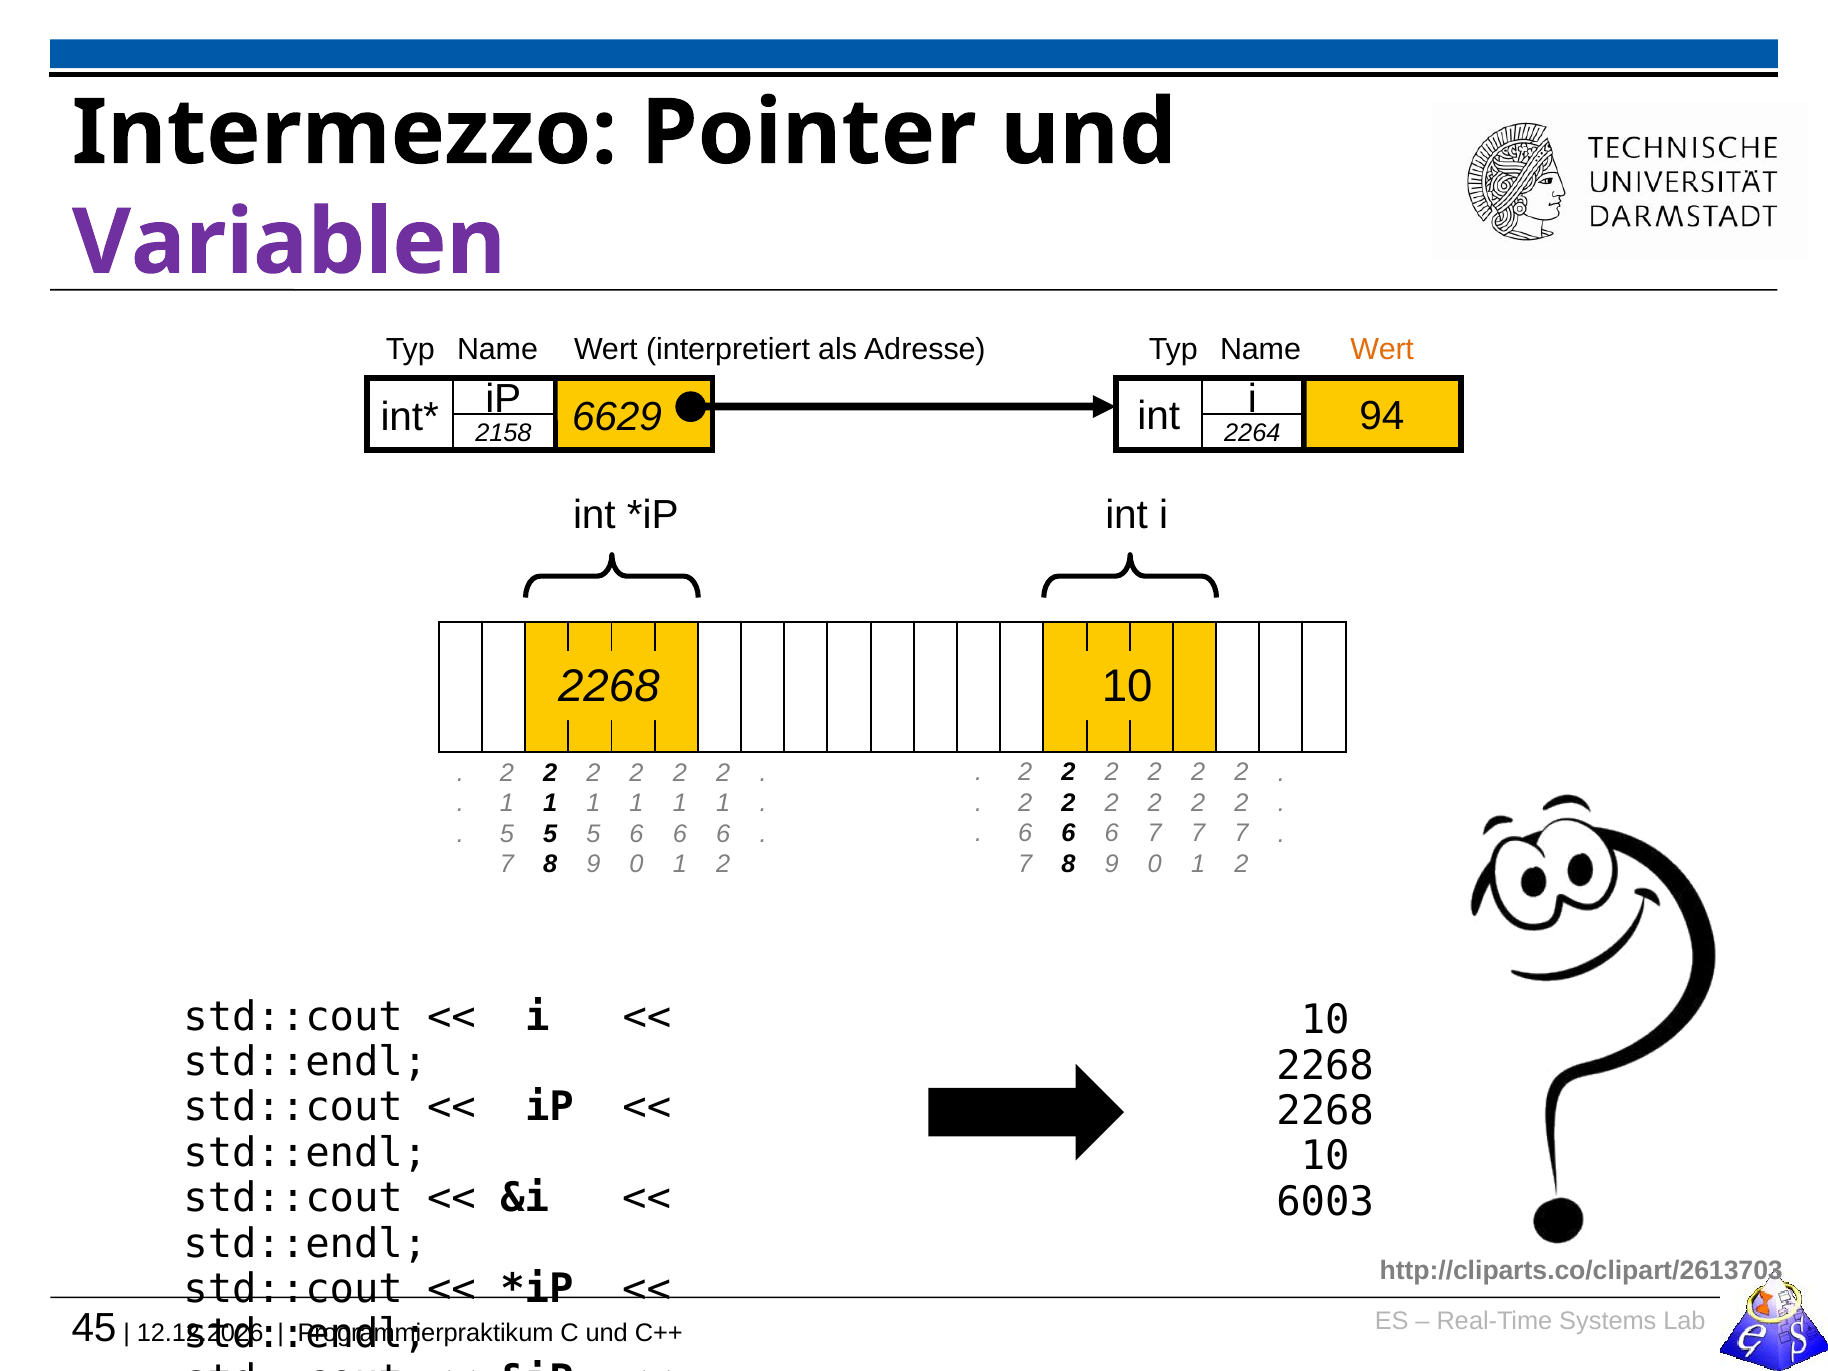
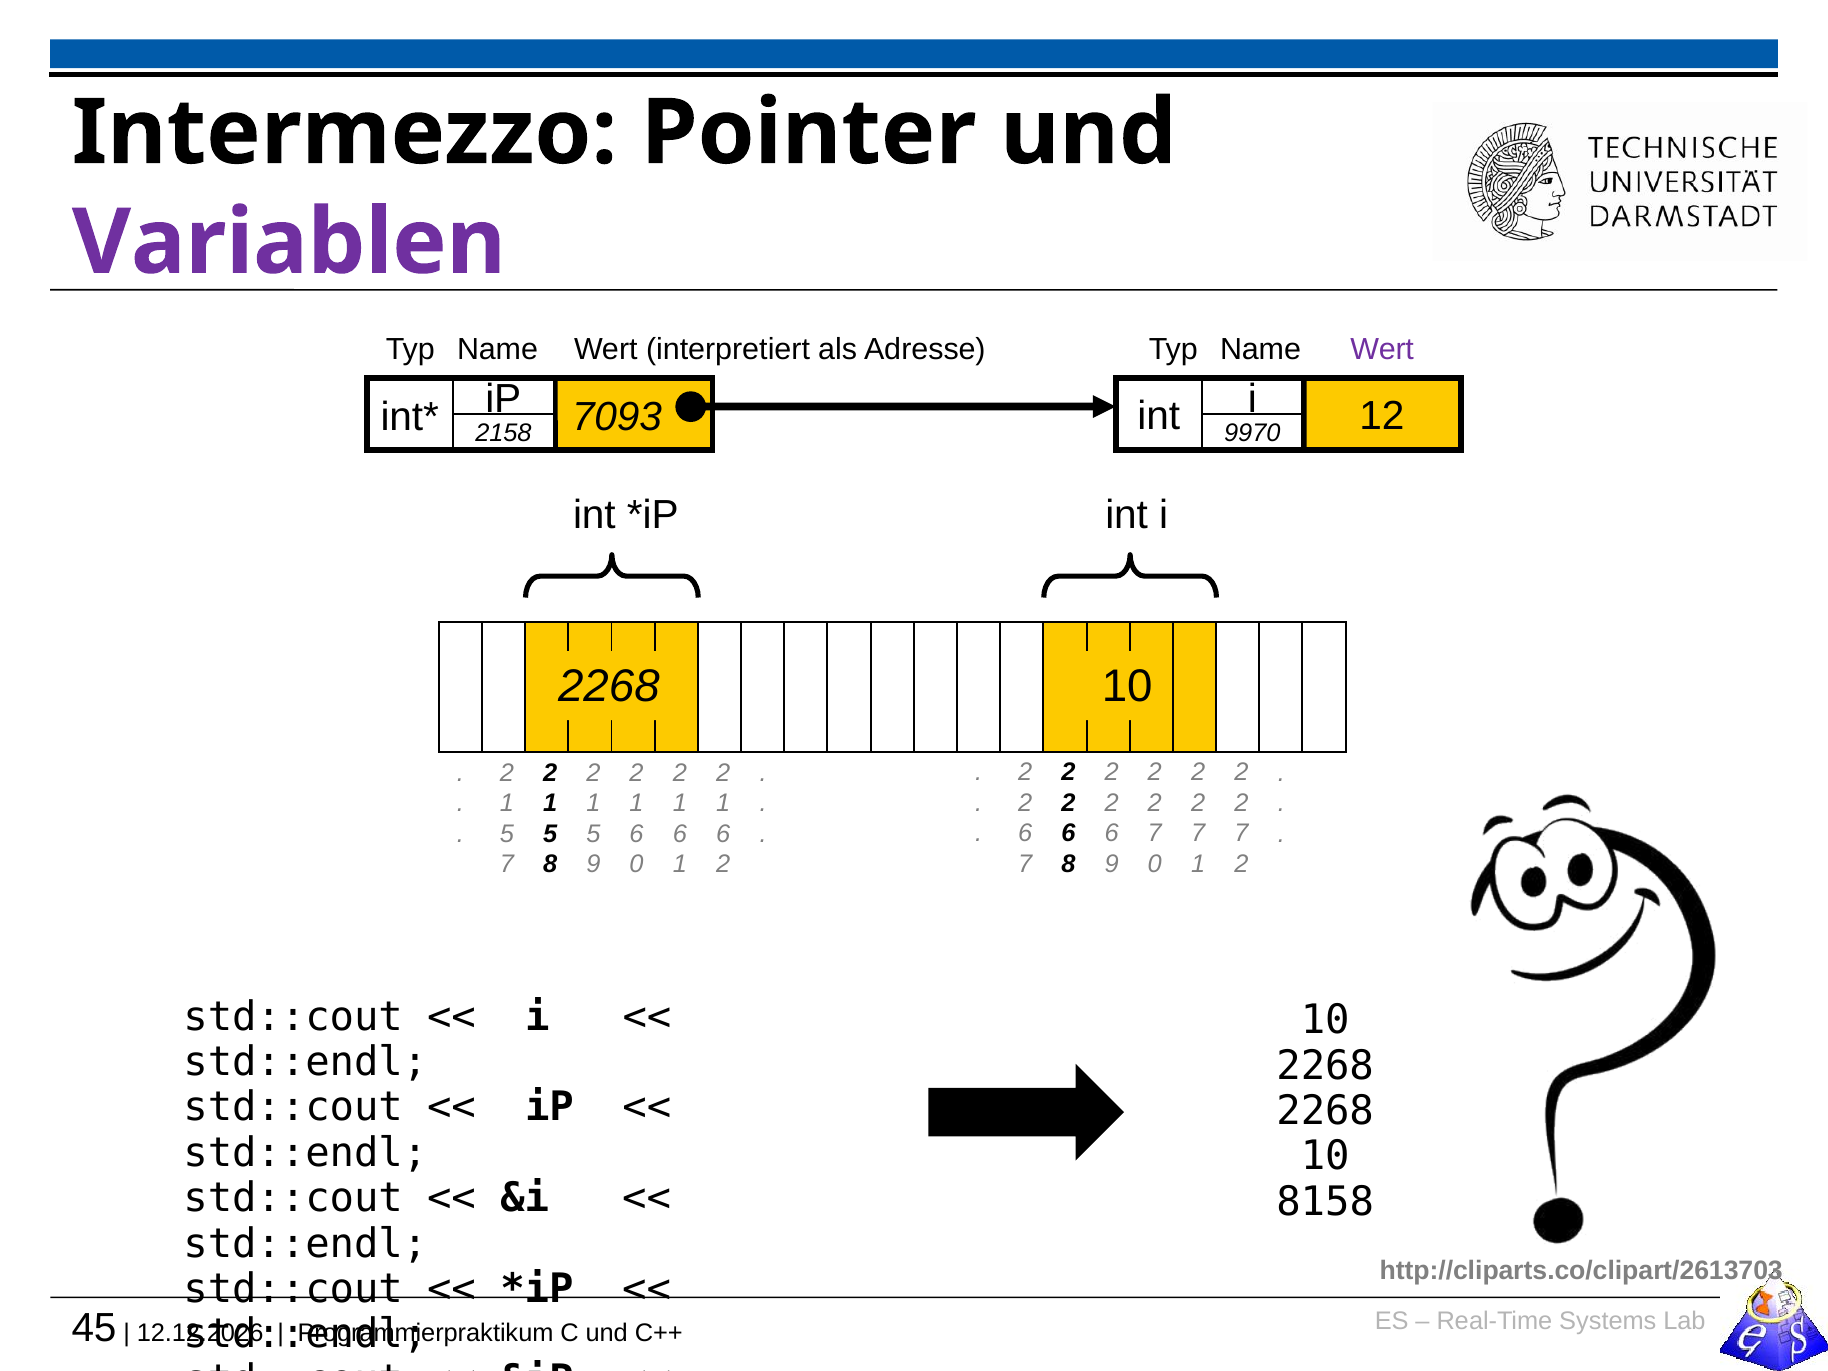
Wert colour: orange -> purple (1382, 350)
6629: 6629 -> 7093 (617, 417)
94: 94 -> 12 (1382, 417)
2264: 2264 -> 9970 (1252, 433)
6003: 6003 -> 8158 (1325, 1202)
